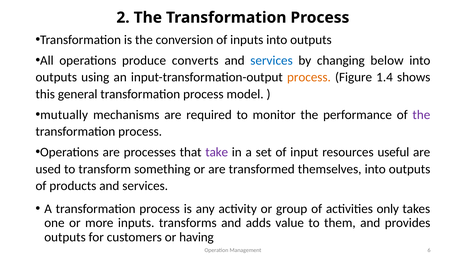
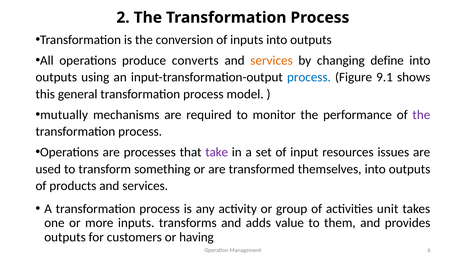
services colour: blue -> orange (272, 60)
below: below -> define (387, 60)
process colour: orange -> blue (309, 77)
1.4: 1.4 -> 9.1 (385, 77)
useful: useful -> issues (393, 152)
only: only -> unit (388, 209)
